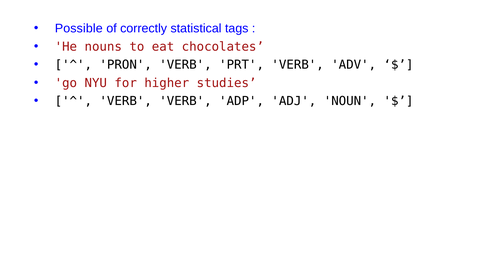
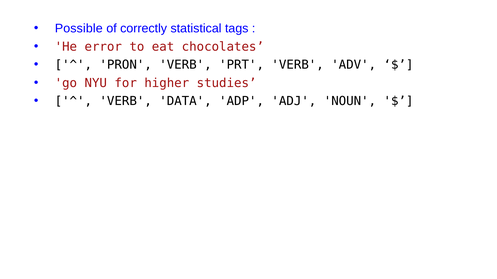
nouns: nouns -> error (103, 47)
VERB VERB: VERB -> DATA (185, 101)
